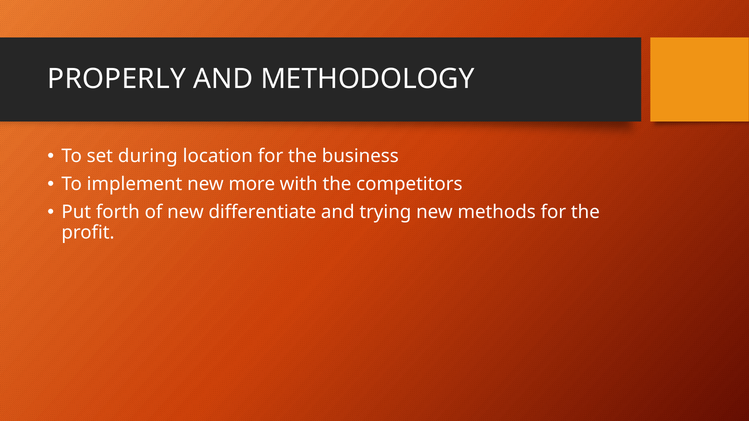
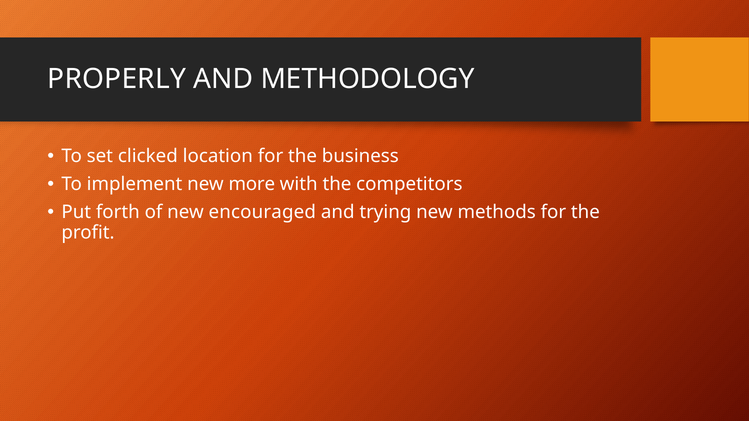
during: during -> clicked (148, 156)
differentiate: differentiate -> encouraged (262, 212)
